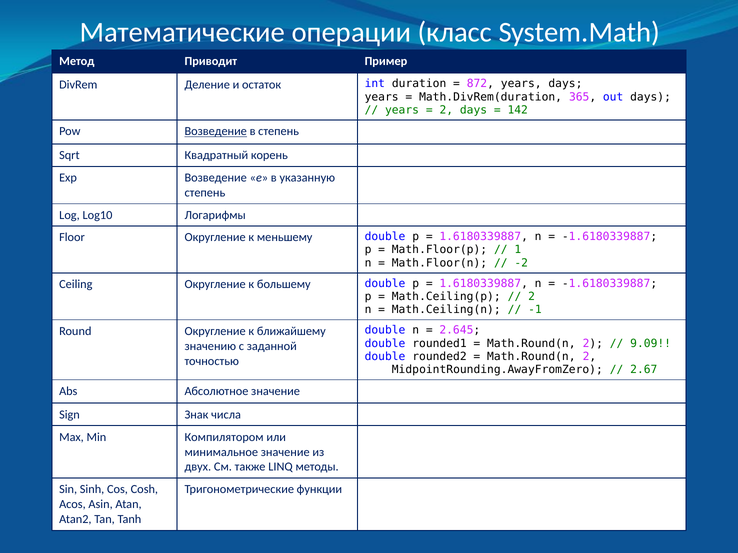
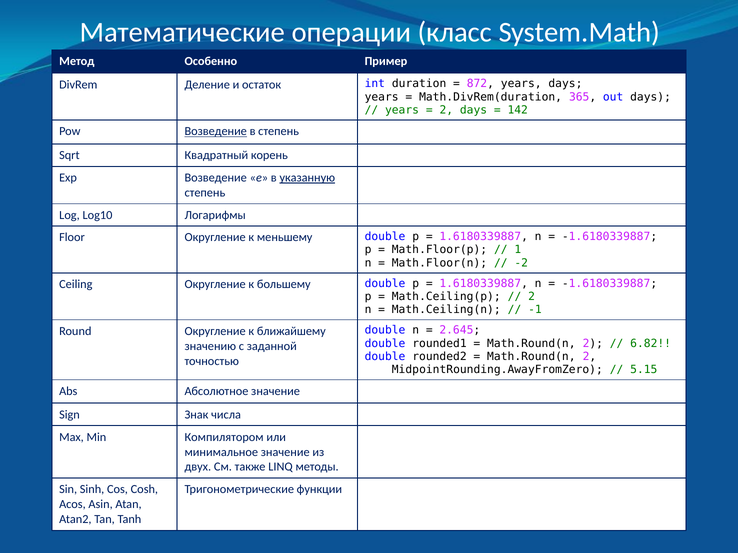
Приводит: Приводит -> Особенно (211, 61)
указанную underline: none -> present (307, 178)
9.09: 9.09 -> 6.82 (651, 344)
2.67: 2.67 -> 5.15 (644, 370)
